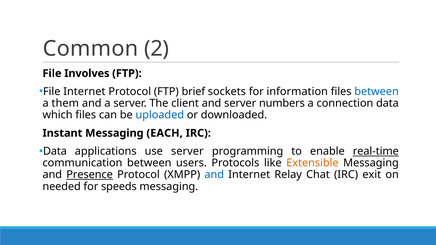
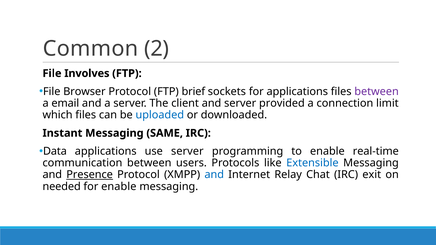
File Internet: Internet -> Browser (84, 92)
for information: information -> applications (297, 92)
between colour: blue -> purple (377, 92)
them: them -> email (65, 103)
numbers: numbers -> provided (282, 103)
connection data: data -> limit (387, 103)
EACH: EACH -> SAME (165, 133)
real-time underline: present -> none (376, 151)
Extensible colour: orange -> blue (312, 163)
for speeds: speeds -> enable (119, 187)
